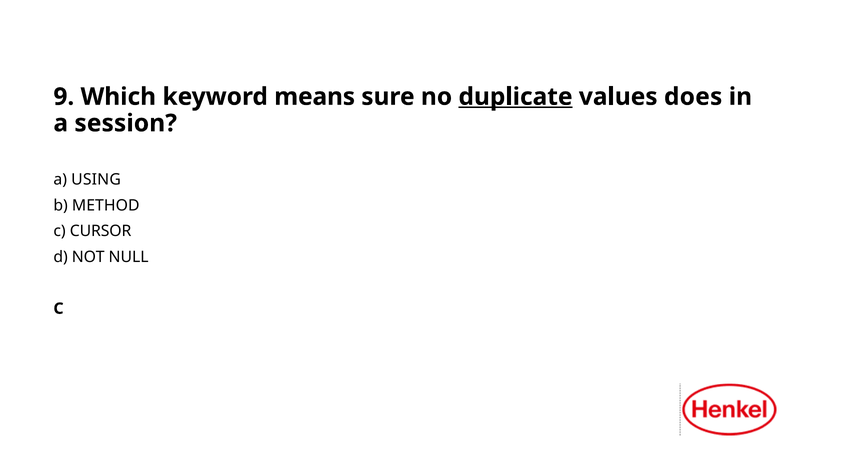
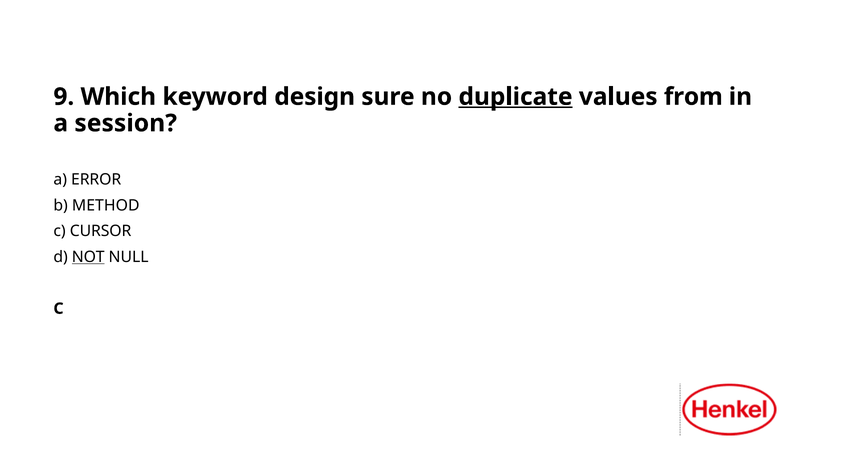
means: means -> design (315, 97)
does: does -> from (693, 97)
USING: USING -> ERROR (96, 180)
NOT underline: none -> present (88, 257)
